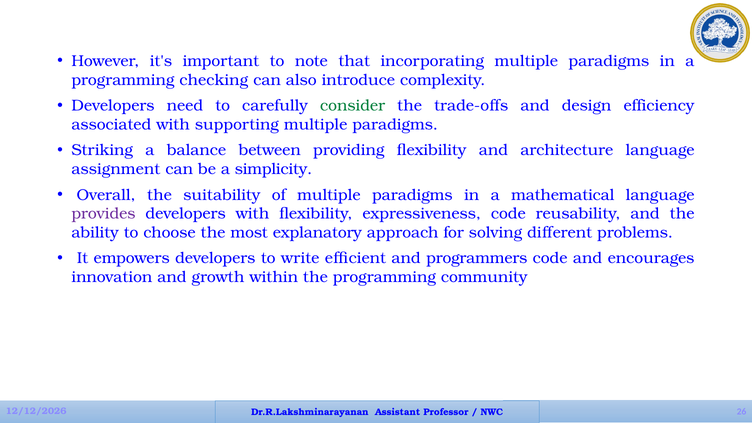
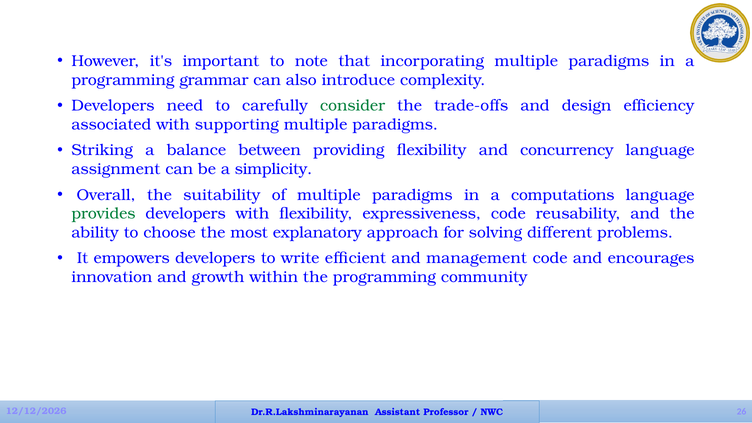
checking: checking -> grammar (214, 80)
architecture: architecture -> concurrency (567, 150)
mathematical: mathematical -> computations (563, 195)
provides colour: purple -> green (103, 214)
programmers: programmers -> management (477, 258)
